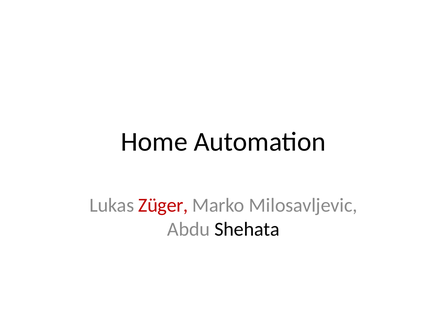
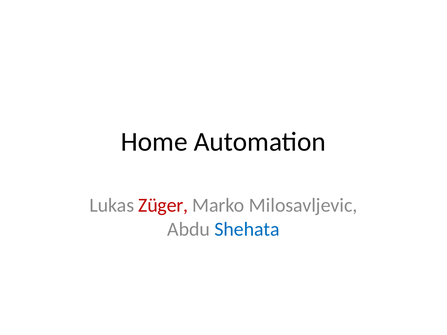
Shehata colour: black -> blue (247, 229)
